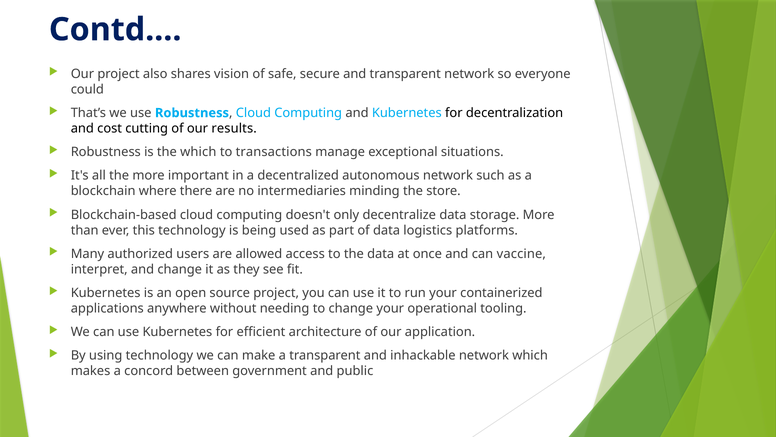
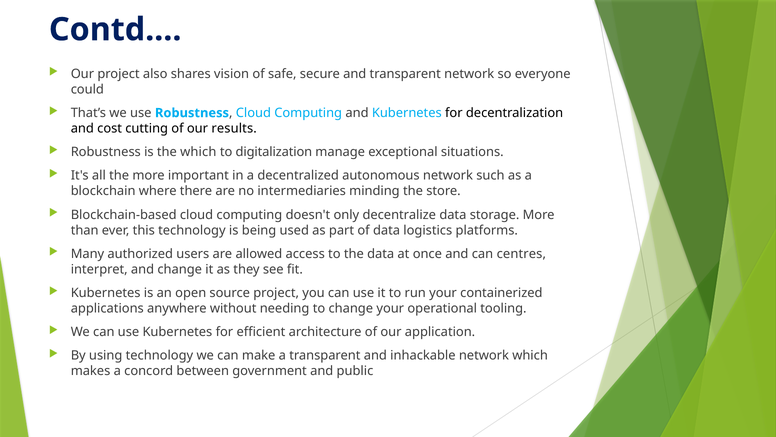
transactions: transactions -> digitalization (274, 152)
vaccine: vaccine -> centres (521, 254)
